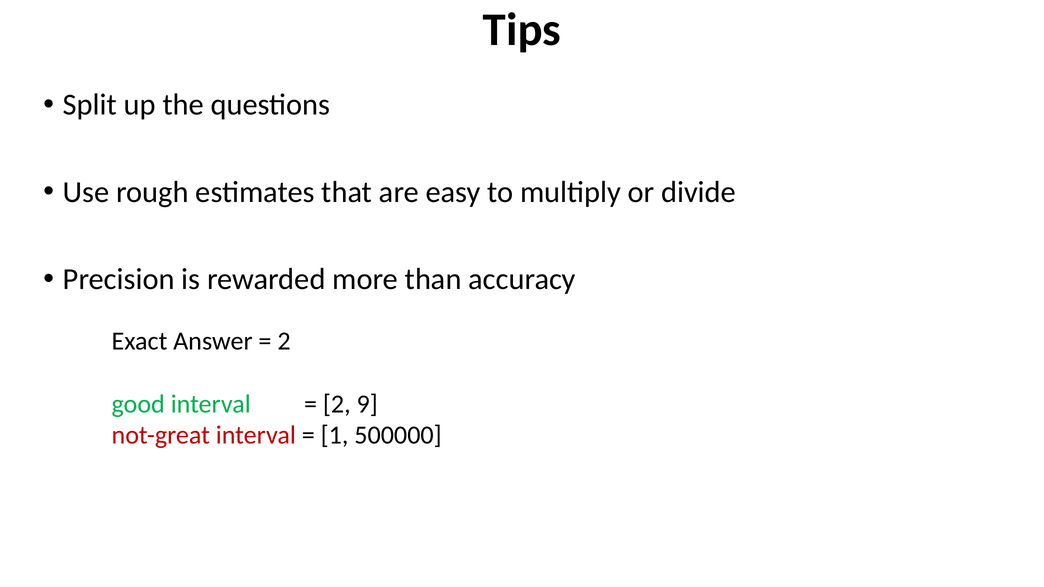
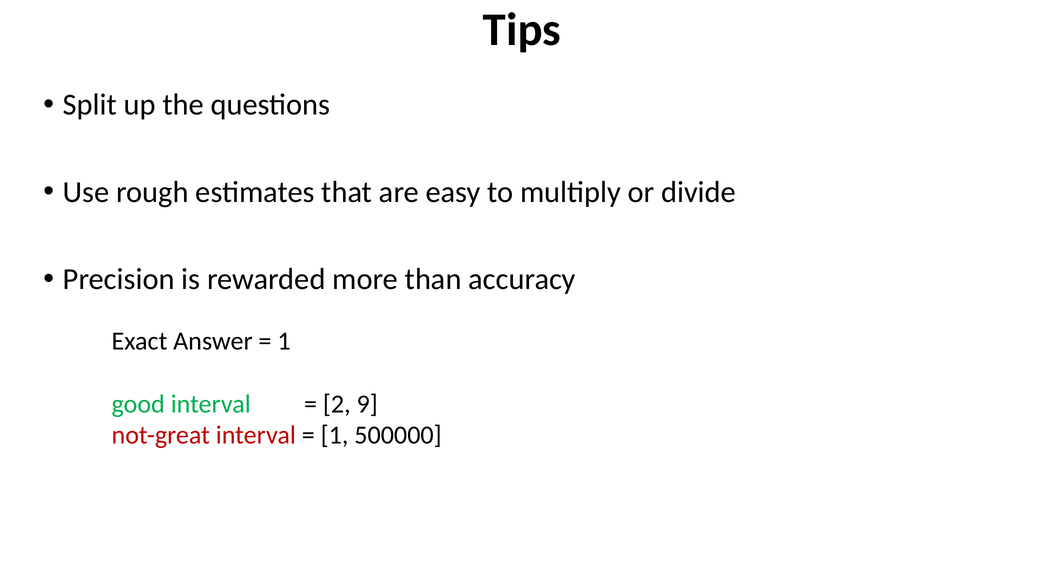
2: 2 -> 1 (284, 341)
